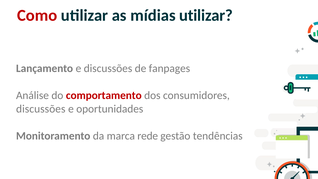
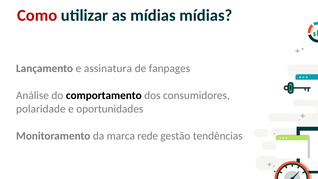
mídias utilizar: utilizar -> mídias (206, 16)
e discussões: discussões -> assinatura (108, 68)
comportamento colour: red -> black (104, 95)
discussões: discussões -> polaridade (41, 109)
